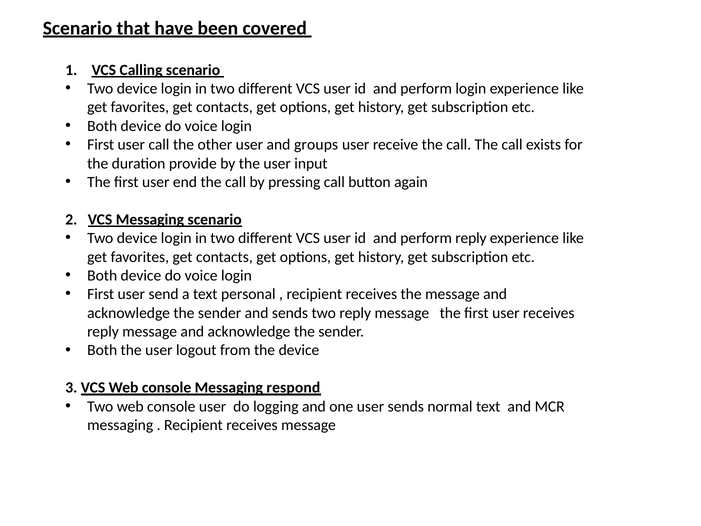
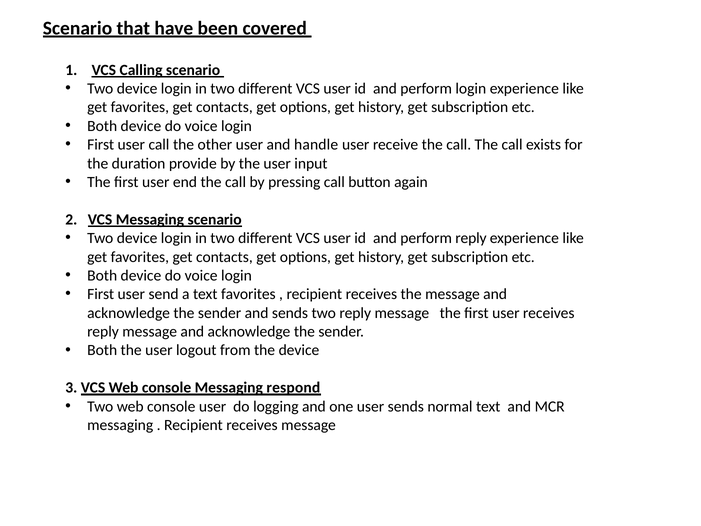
groups: groups -> handle (316, 145)
text personal: personal -> favorites (248, 294)
